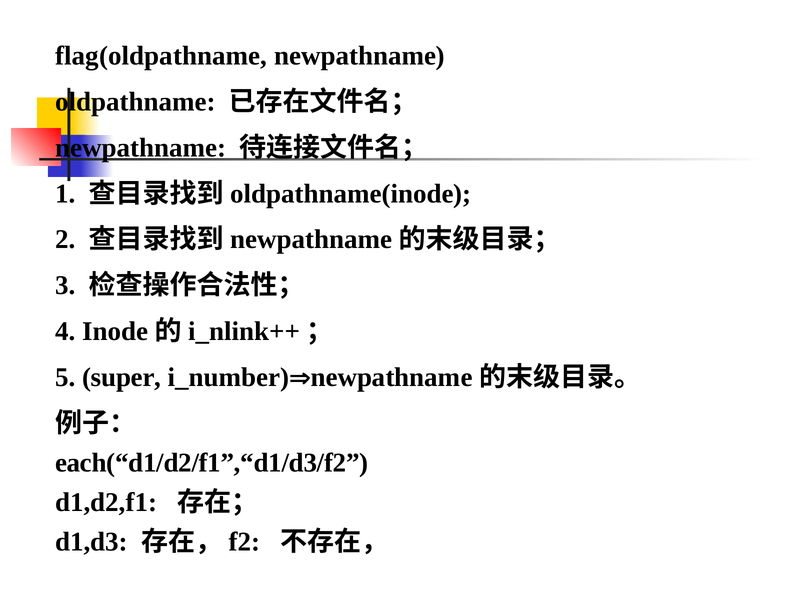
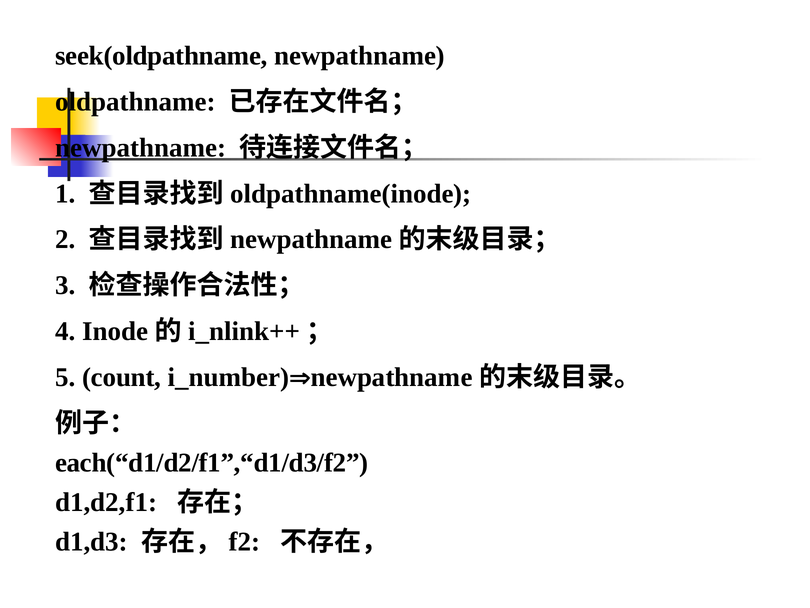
flag(oldpathname: flag(oldpathname -> seek(oldpathname (161, 56)
super: super -> count (122, 377)
